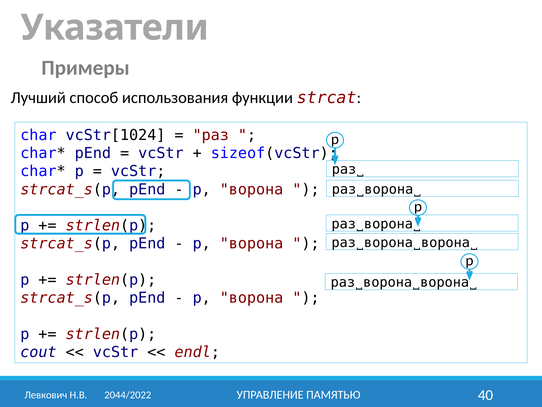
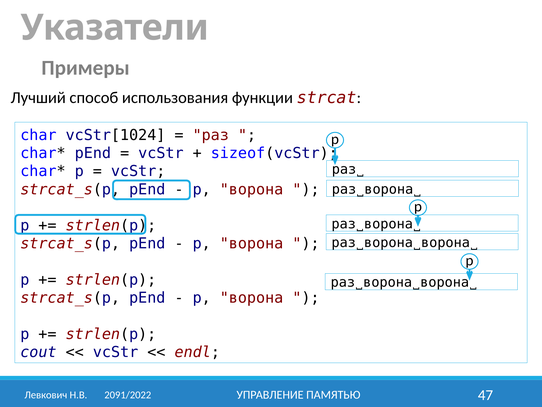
40: 40 -> 47 (485, 395)
2044/2022: 2044/2022 -> 2091/2022 (128, 394)
